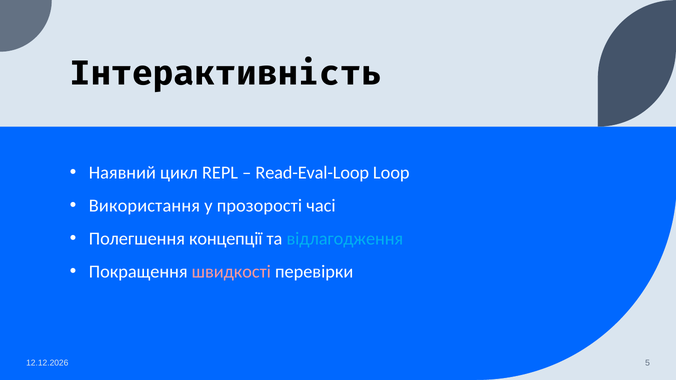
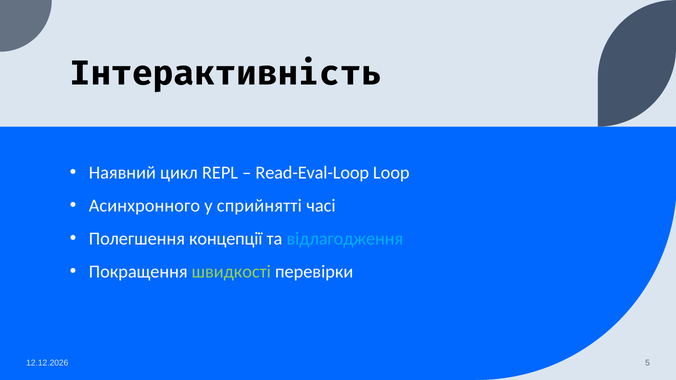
Використання: Використання -> Асинхронного (144, 206)
прозорості: прозорості -> сприйнятті (259, 206)
швидкості colour: pink -> light green (231, 272)
